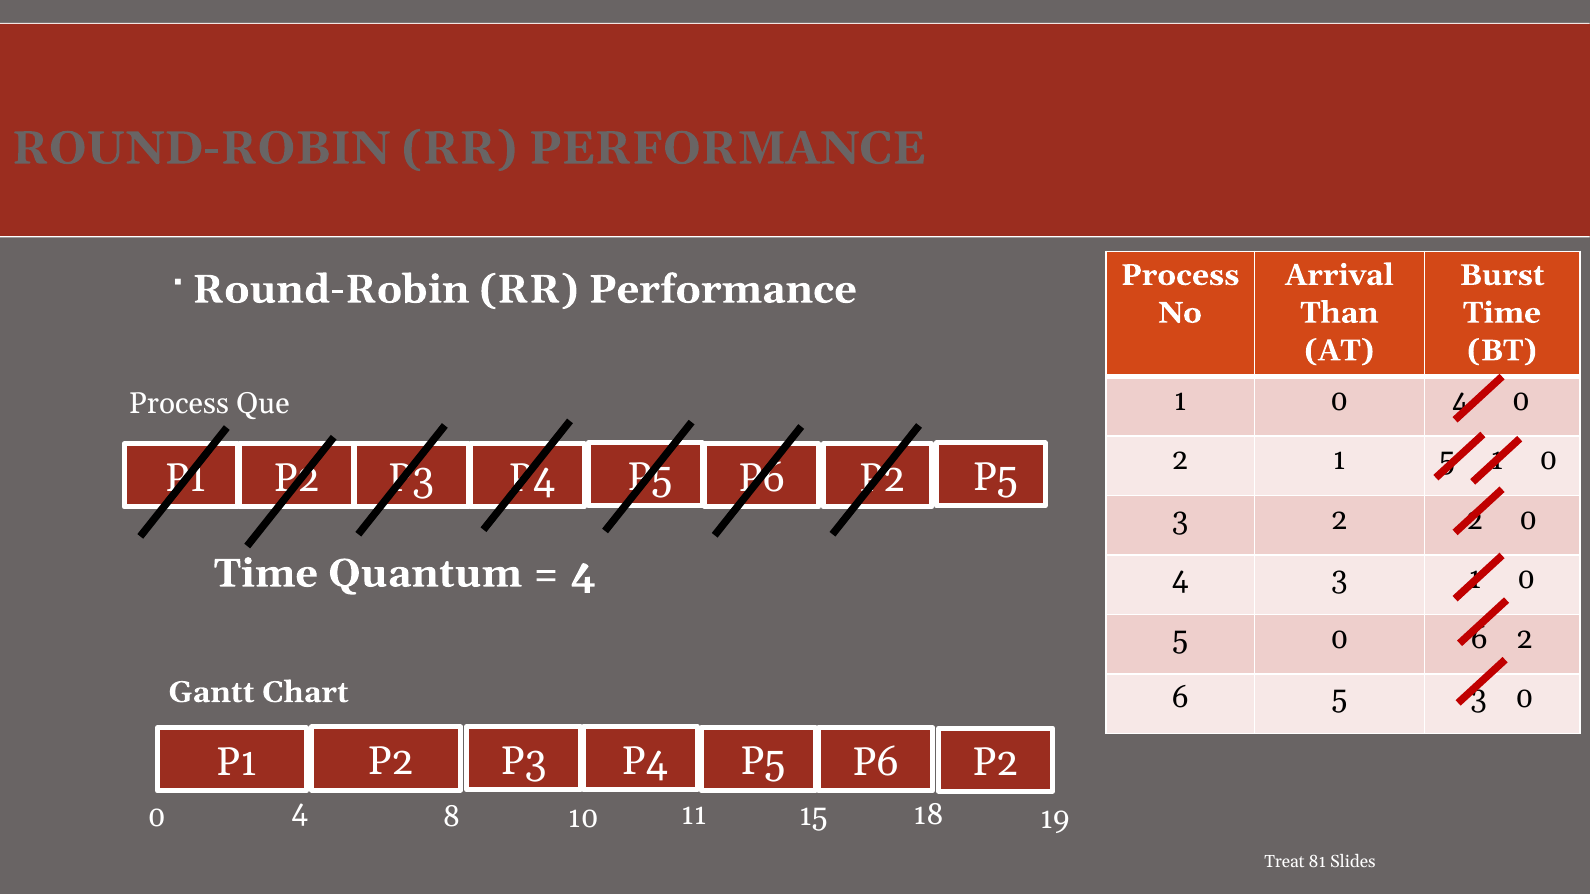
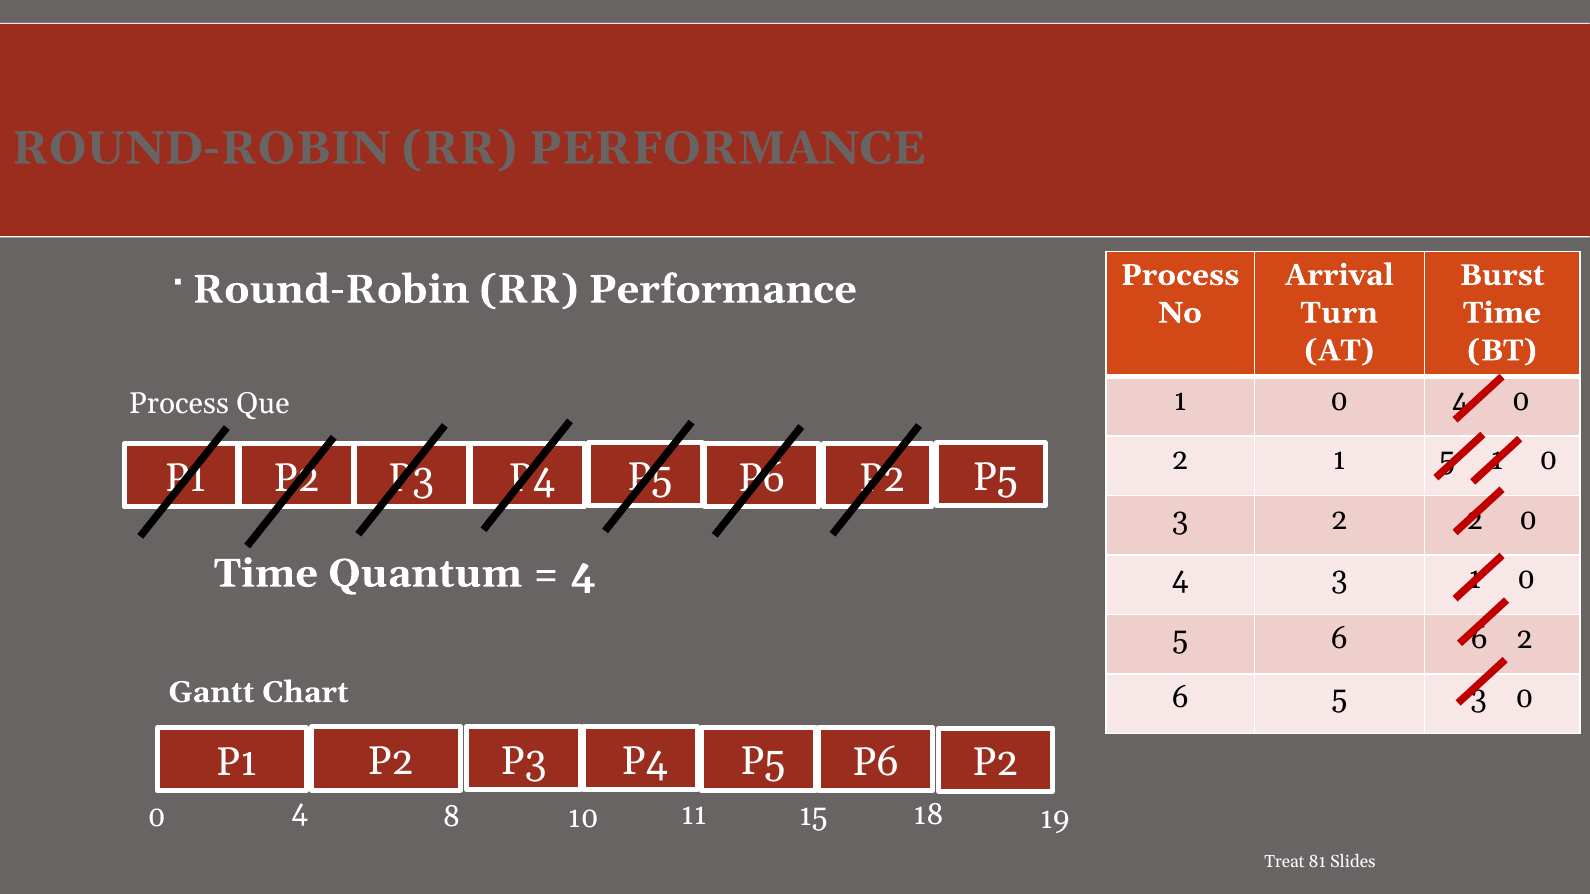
Than: Than -> Turn (1339, 313)
5 0: 0 -> 6 (1339, 639)
